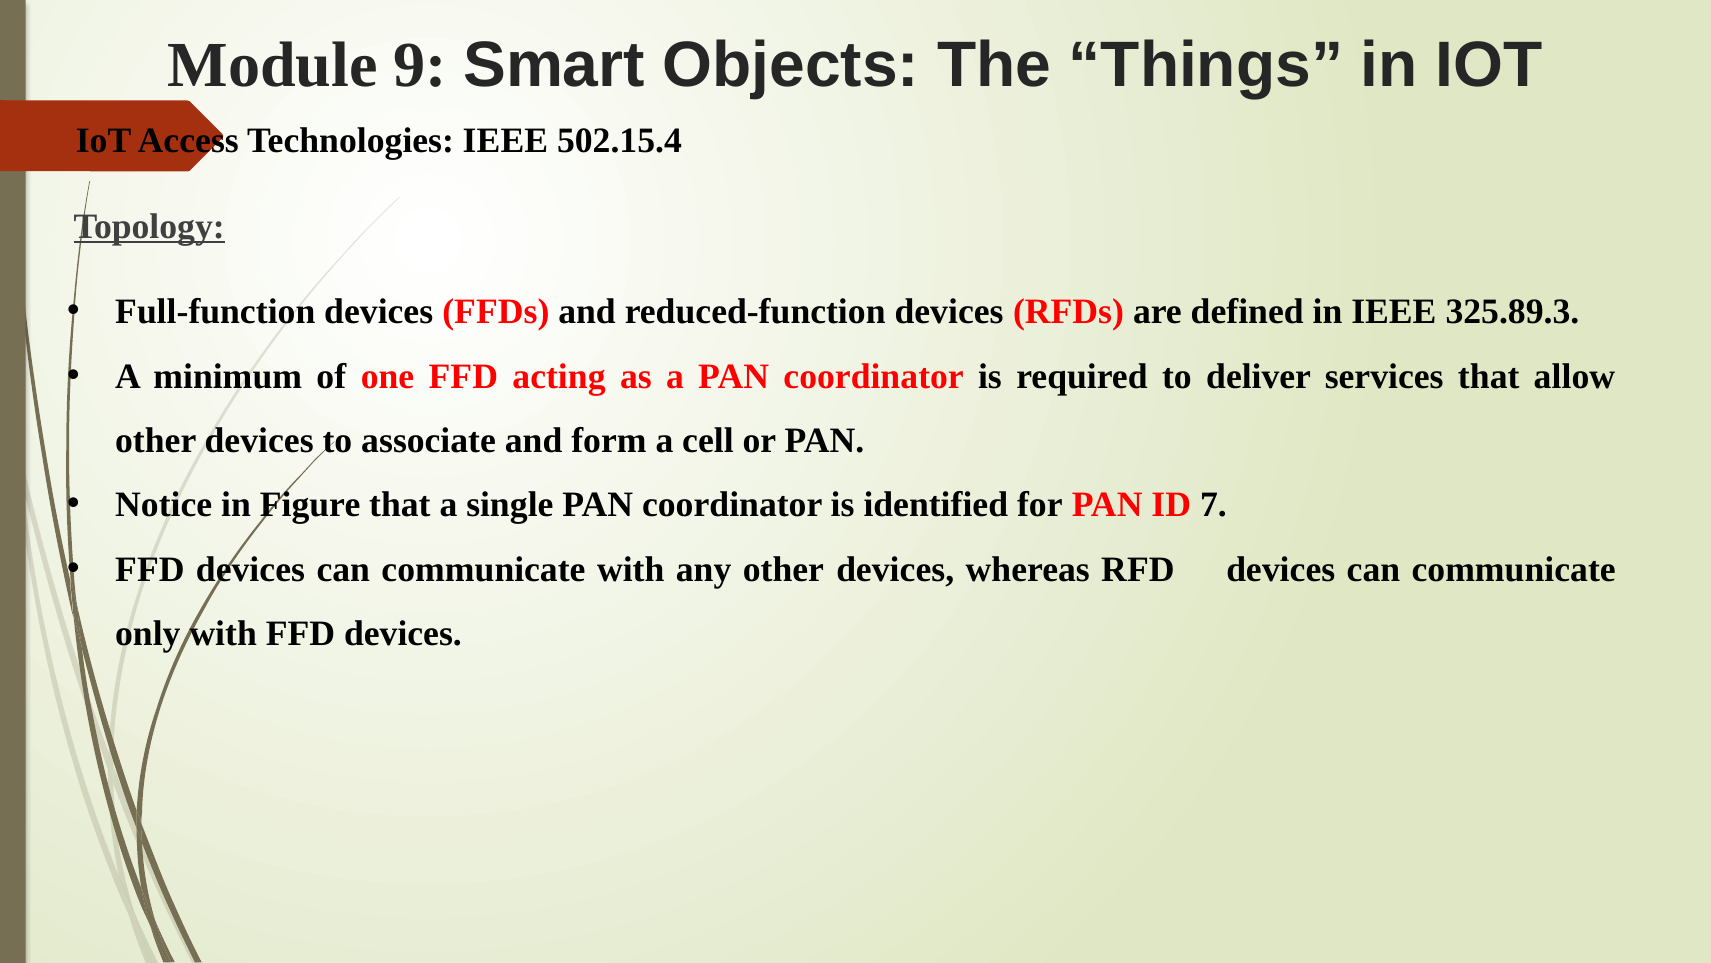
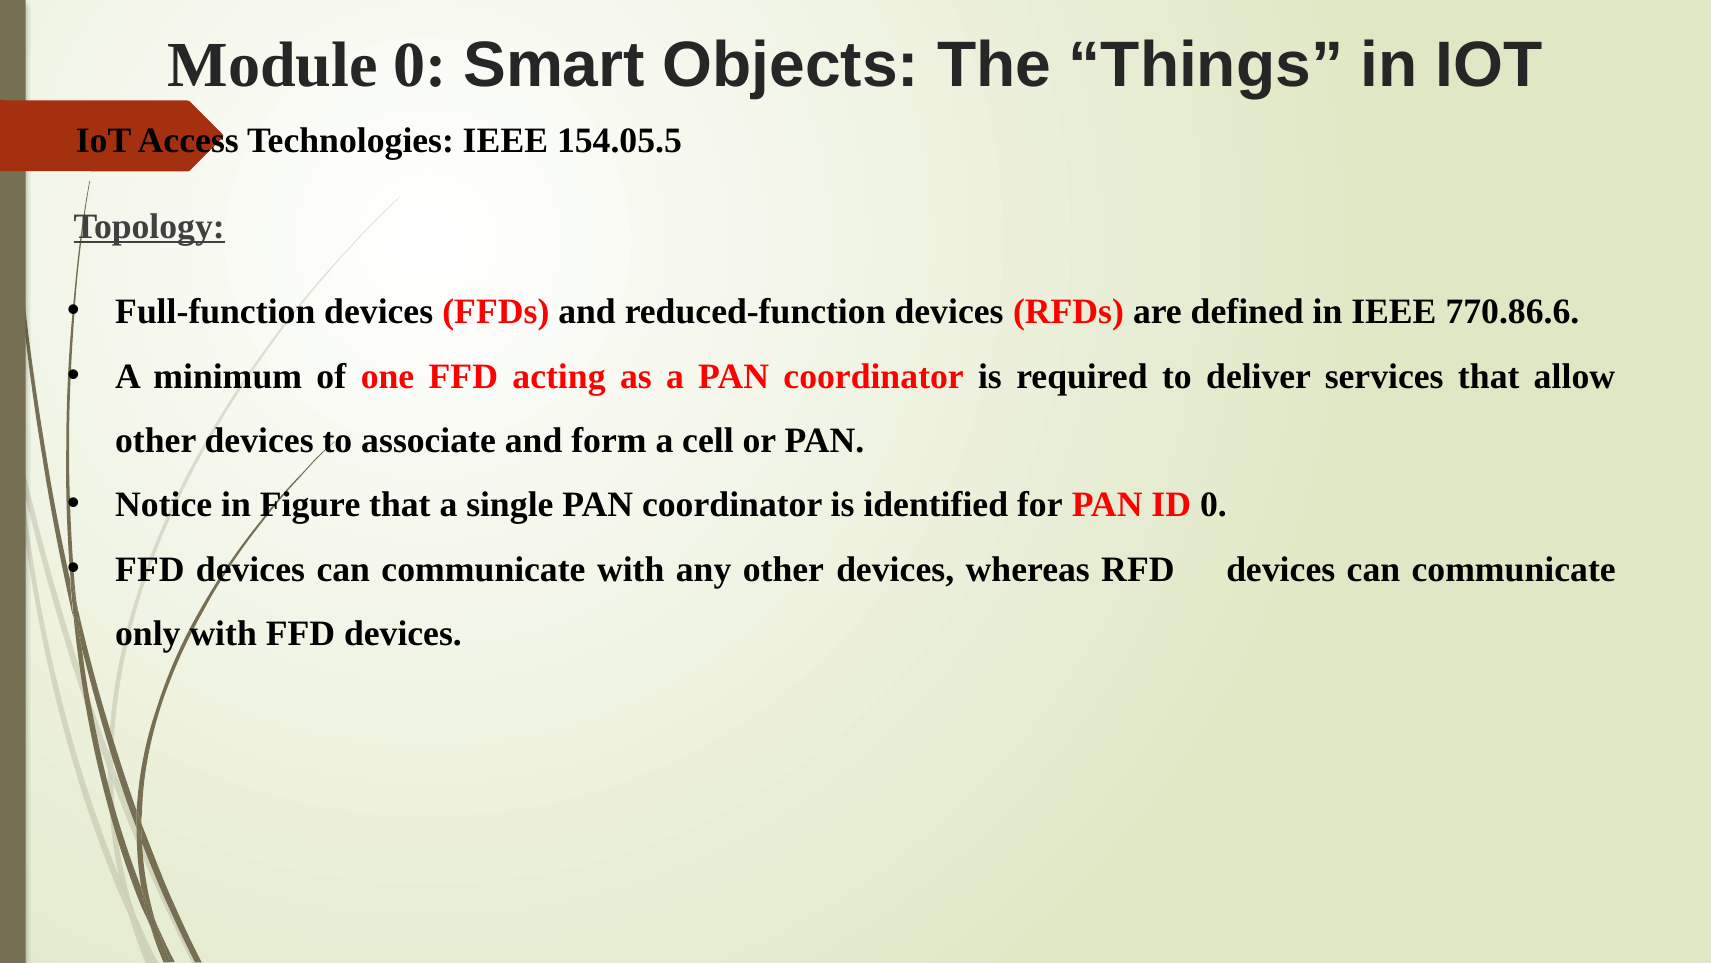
Module 9: 9 -> 0 (420, 65)
502.15.4: 502.15.4 -> 154.05.5 (619, 141)
325.89.3: 325.89.3 -> 770.86.6 (1512, 312)
ID 7: 7 -> 0 (1213, 505)
